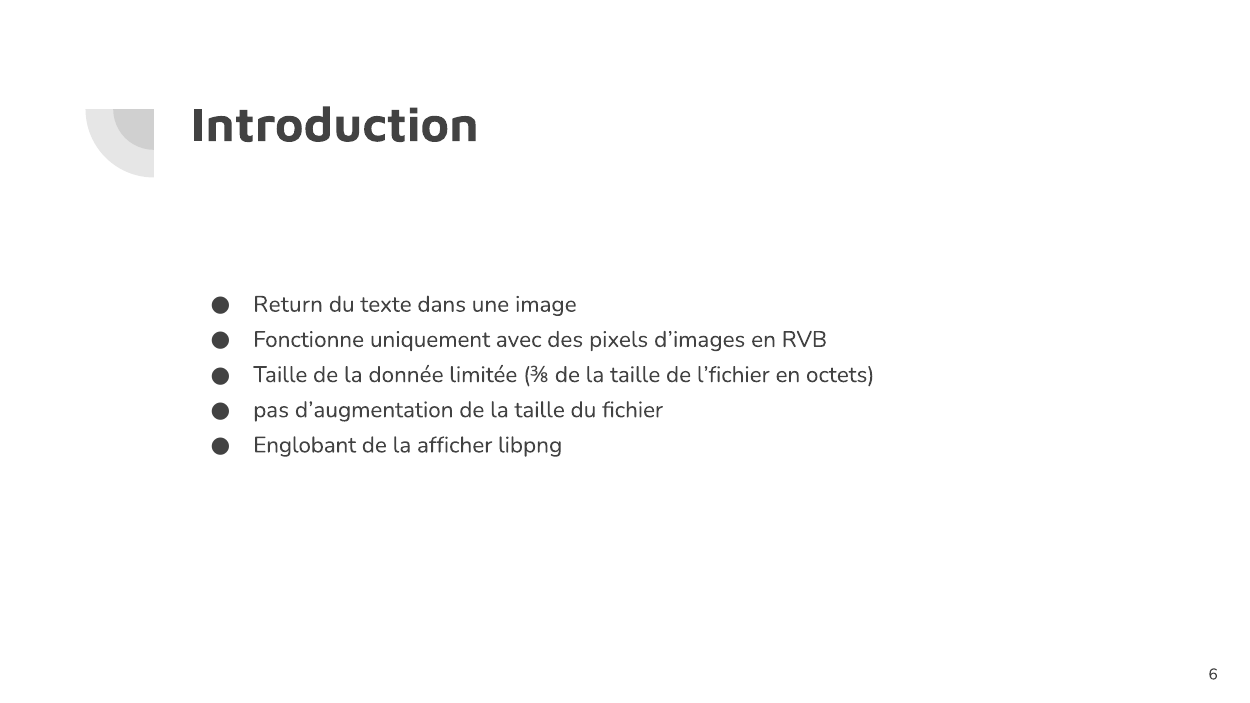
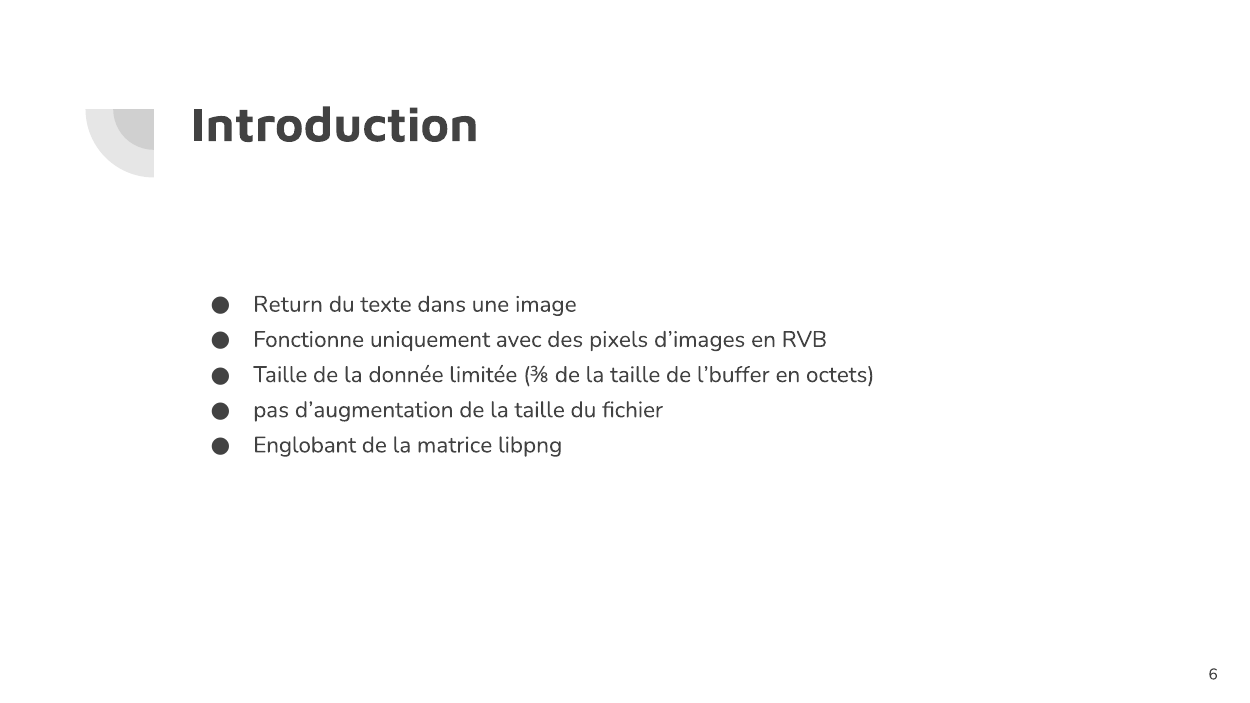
l’fichier: l’fichier -> l’buffer (733, 375)
afficher: afficher -> matrice (455, 445)
